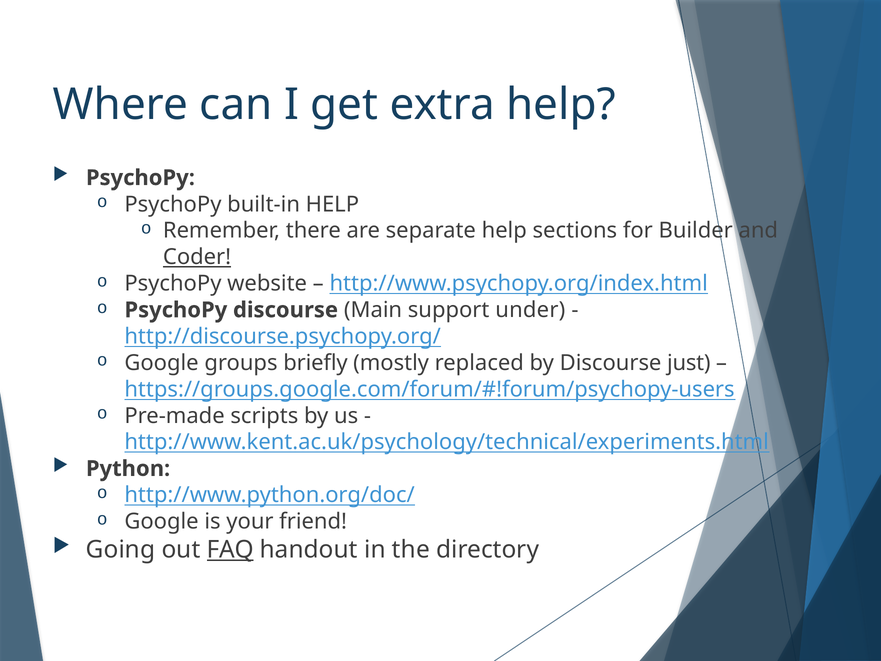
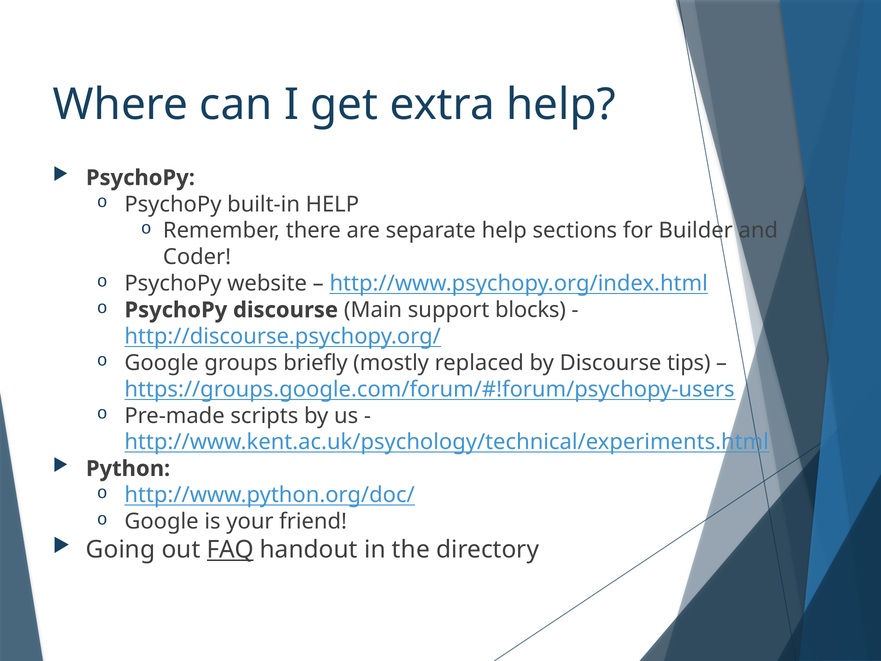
Coder underline: present -> none (197, 257)
under: under -> blocks (531, 310)
just: just -> tips (689, 363)
